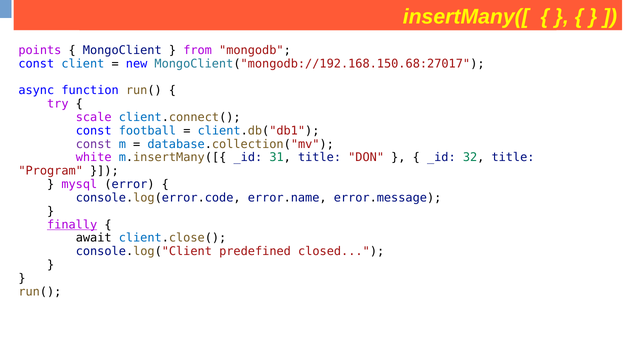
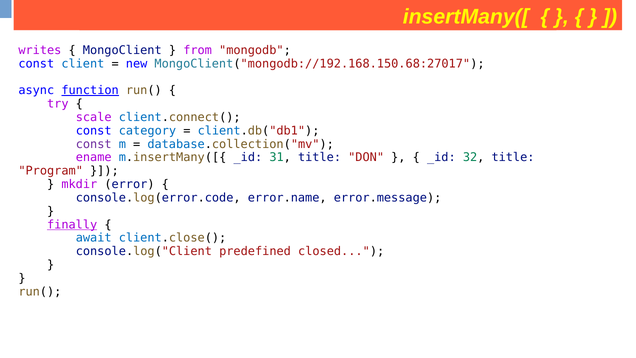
points: points -> writes (40, 50)
function underline: none -> present (90, 90)
football: football -> category (147, 131)
white: white -> ename (94, 157)
mysql: mysql -> mkdir (79, 184)
await colour: black -> blue (94, 238)
